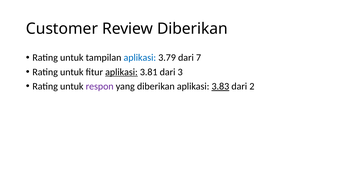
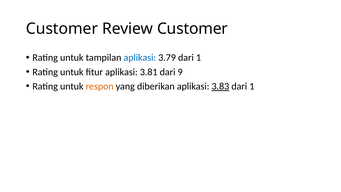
Review Diberikan: Diberikan -> Customer (192, 29)
3.79 dari 7: 7 -> 1 (199, 58)
aplikasi underline: present -> none (121, 72)
3: 3 -> 9 (180, 72)
respon colour: purple -> orange (100, 86)
2: 2 -> 1 (252, 86)
